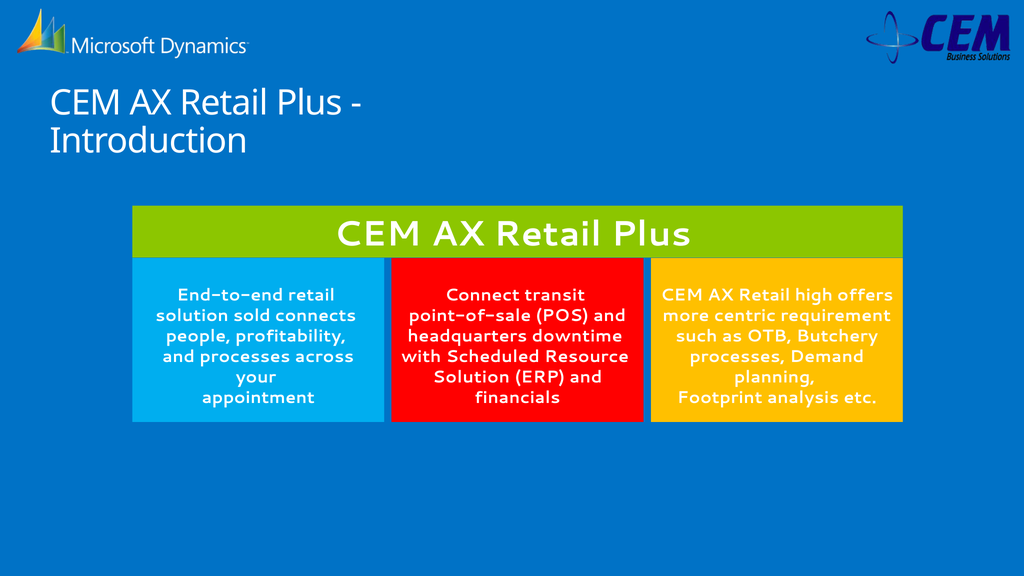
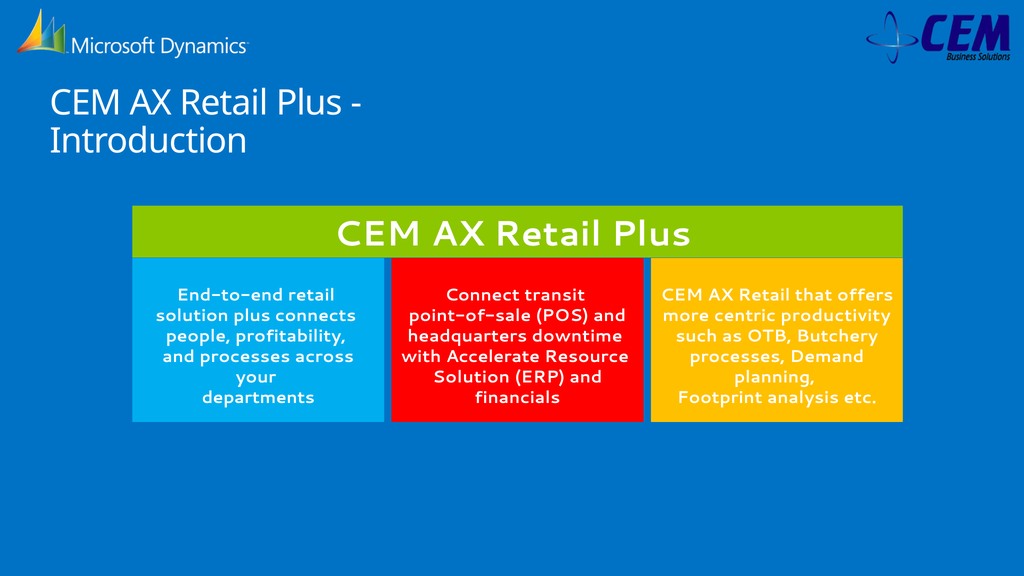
high: high -> that (814, 295)
solution sold: sold -> plus (252, 316)
requirement: requirement -> productivity (836, 316)
Scheduled: Scheduled -> Accelerate (493, 357)
appointment: appointment -> departments (258, 397)
